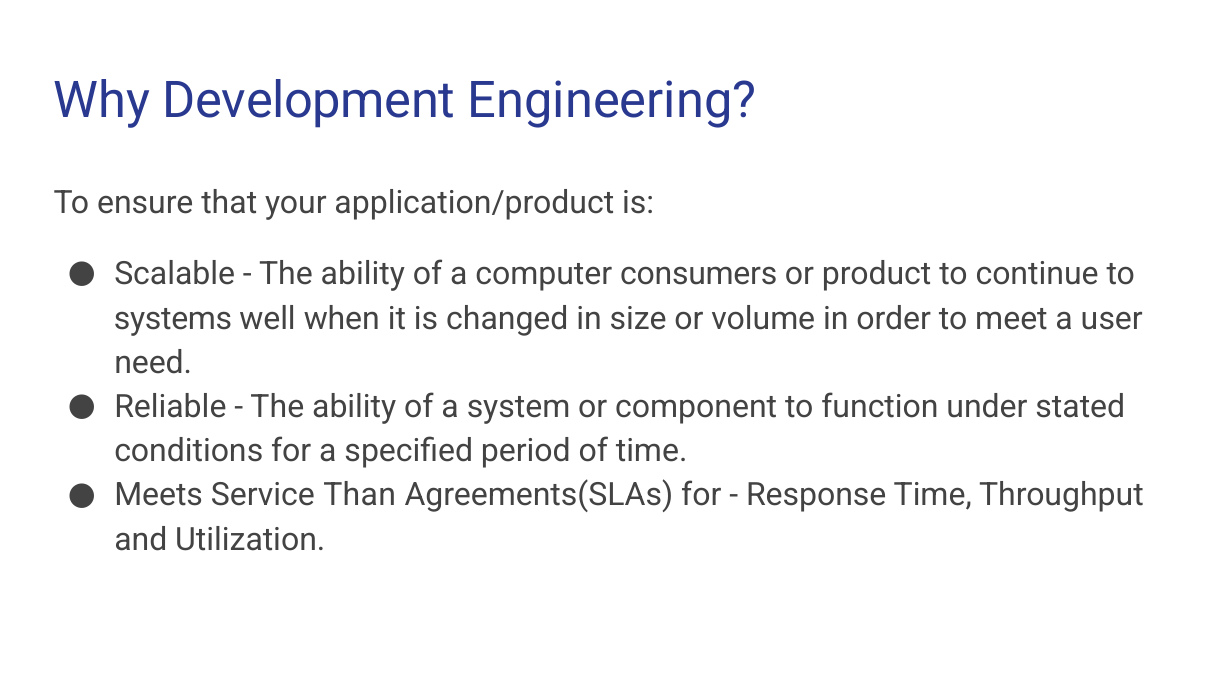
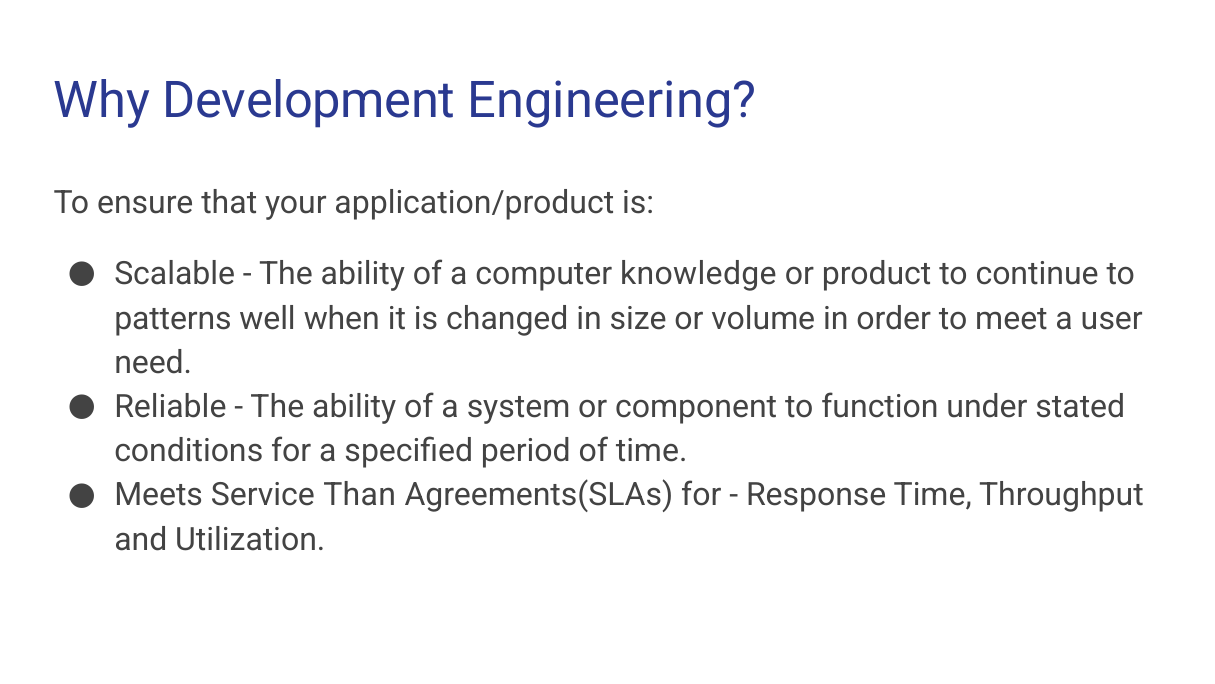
consumers: consumers -> knowledge (698, 274)
systems: systems -> patterns (173, 318)
